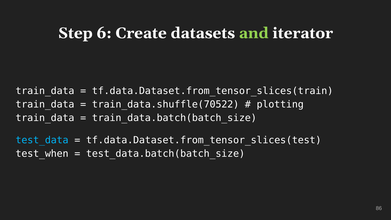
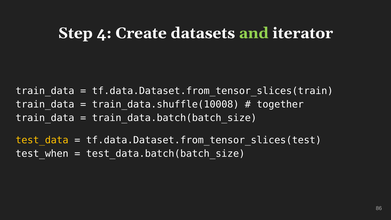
6: 6 -> 4 (104, 33)
train_data.shuffle(70522: train_data.shuffle(70522 -> train_data.shuffle(10008 (166, 104)
plotting: plotting -> together (280, 104)
test_data colour: light blue -> yellow (42, 140)
